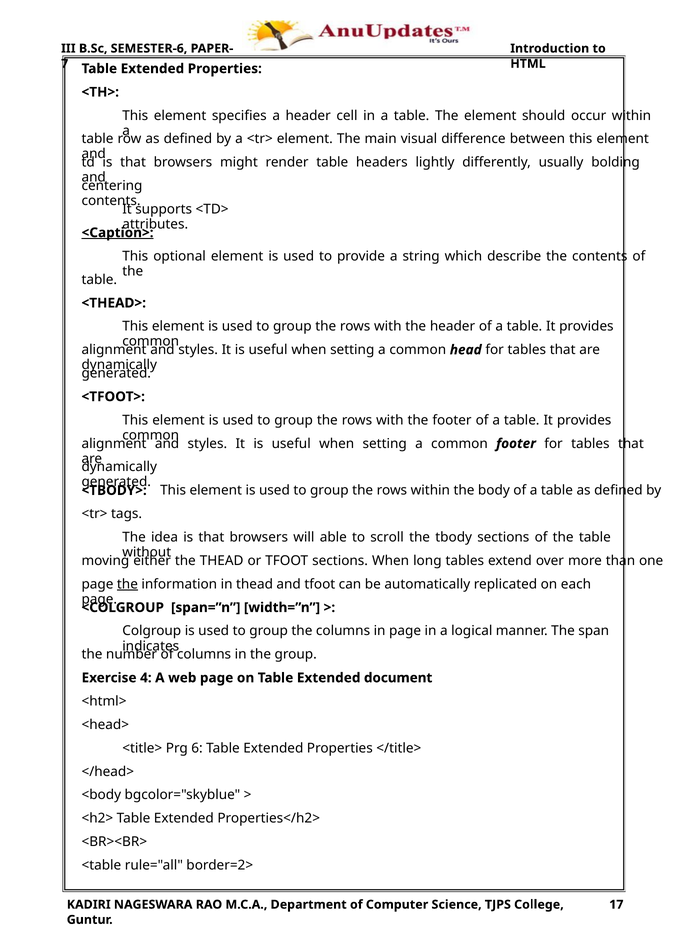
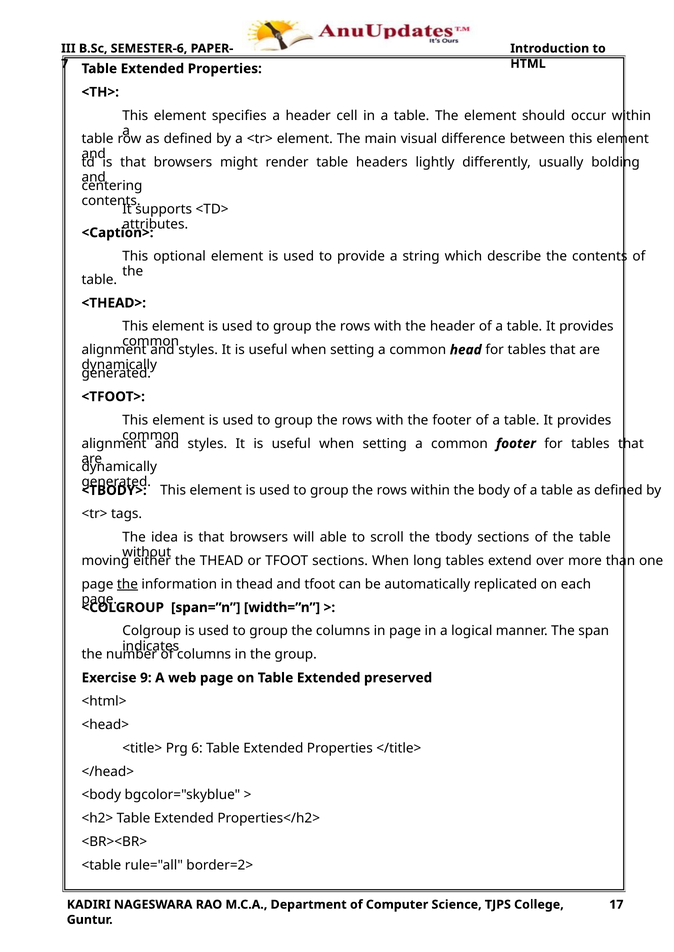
<Caption> underline: present -> none (118, 233)
4: 4 -> 9 (146, 678)
document: document -> preserved (398, 678)
